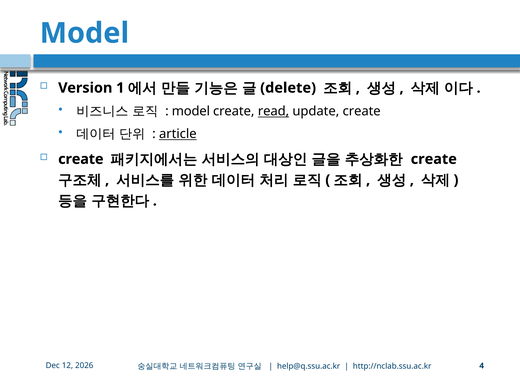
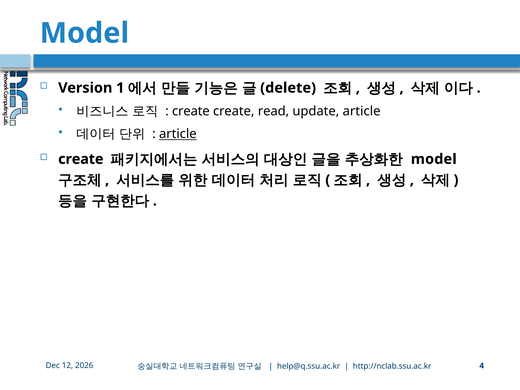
model: model -> create (191, 111)
read underline: present -> none (274, 111)
update create: create -> article (362, 111)
create: create -> model (434, 159)
